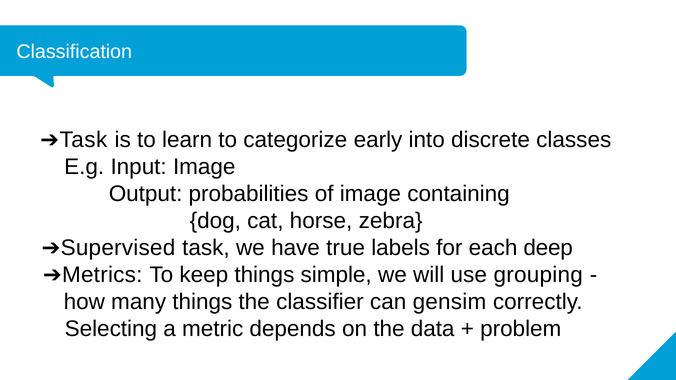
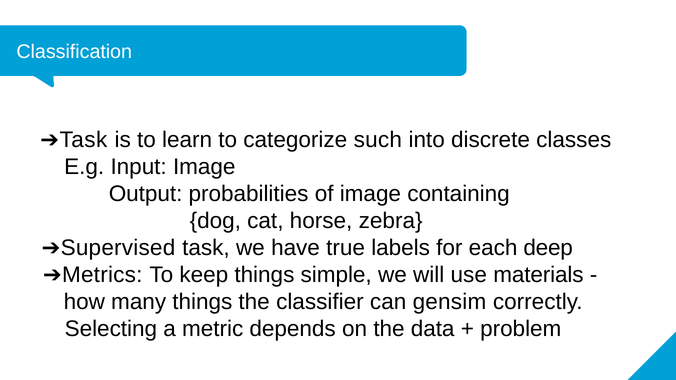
early: early -> such (378, 140)
grouping: grouping -> materials (538, 275)
